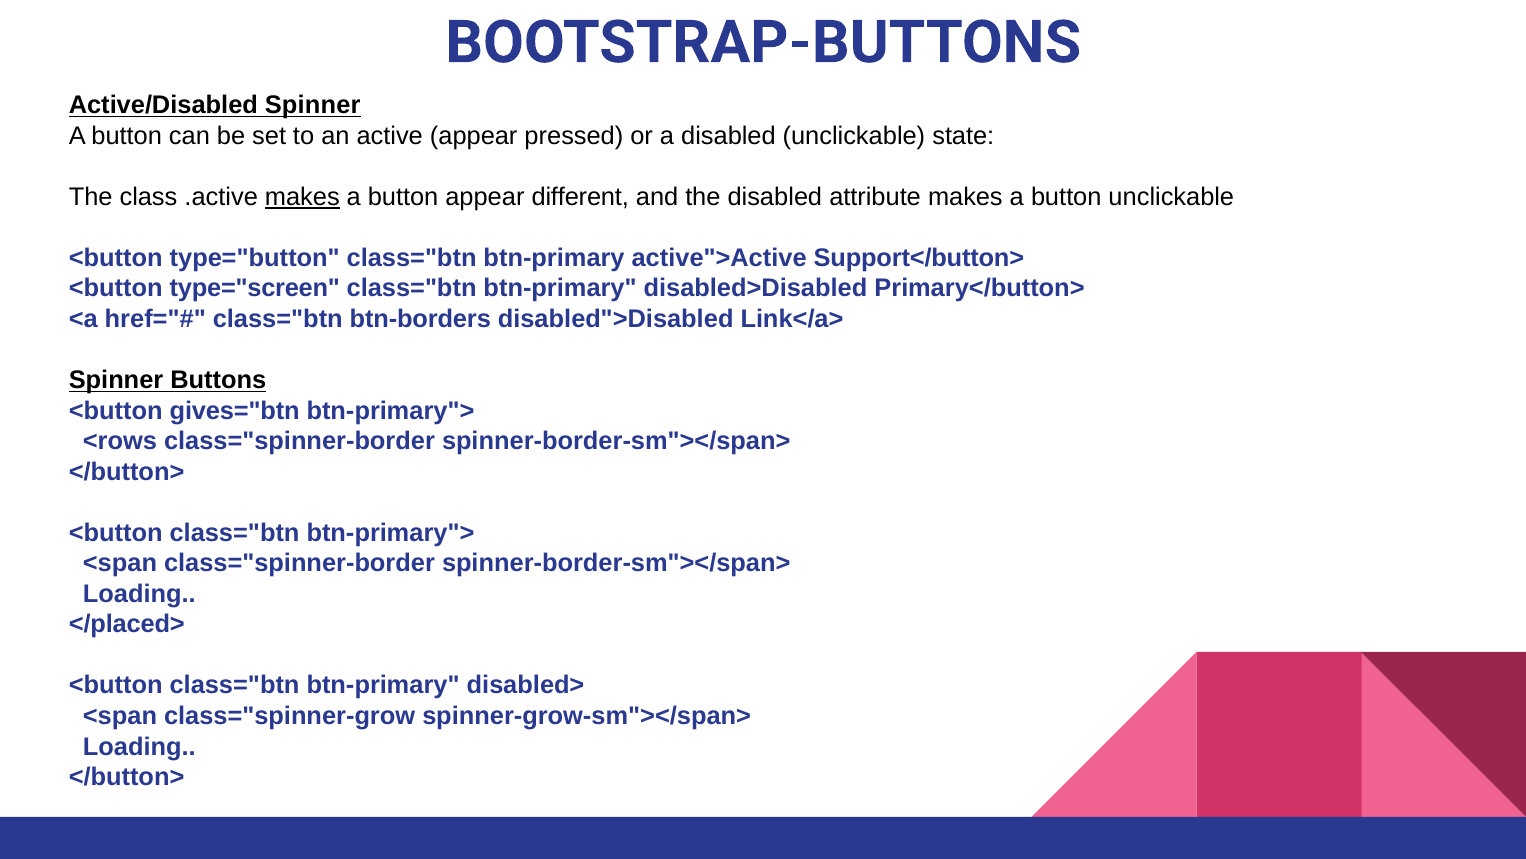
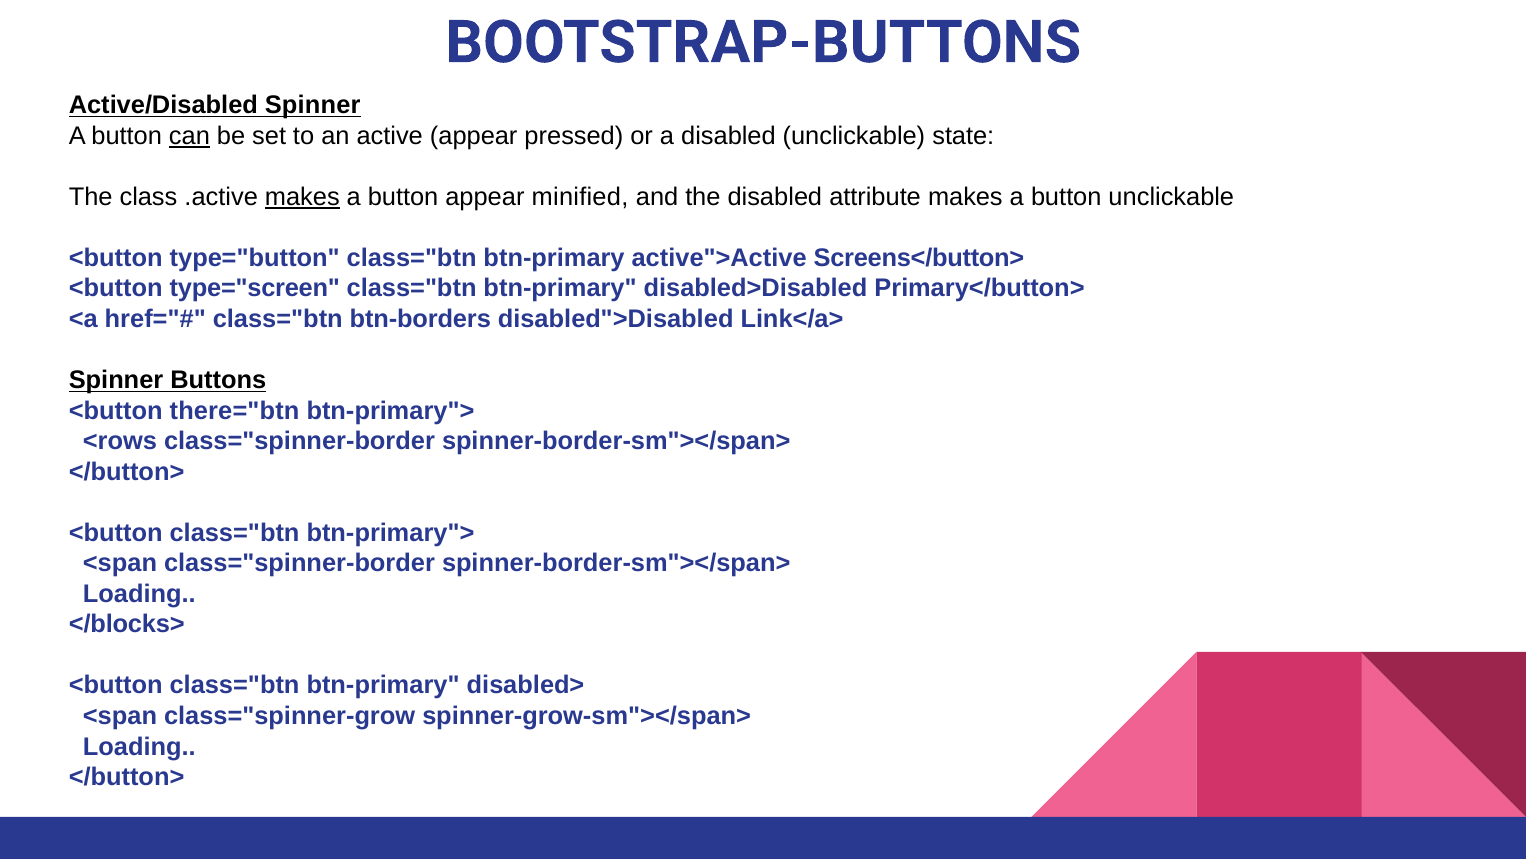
can underline: none -> present (189, 136)
different: different -> minified (580, 197)
Support</button>: Support</button> -> Screens</button> (919, 258)
gives="btn: gives="btn -> there="btn (235, 410)
</placed>: </placed> -> </blocks> (127, 624)
